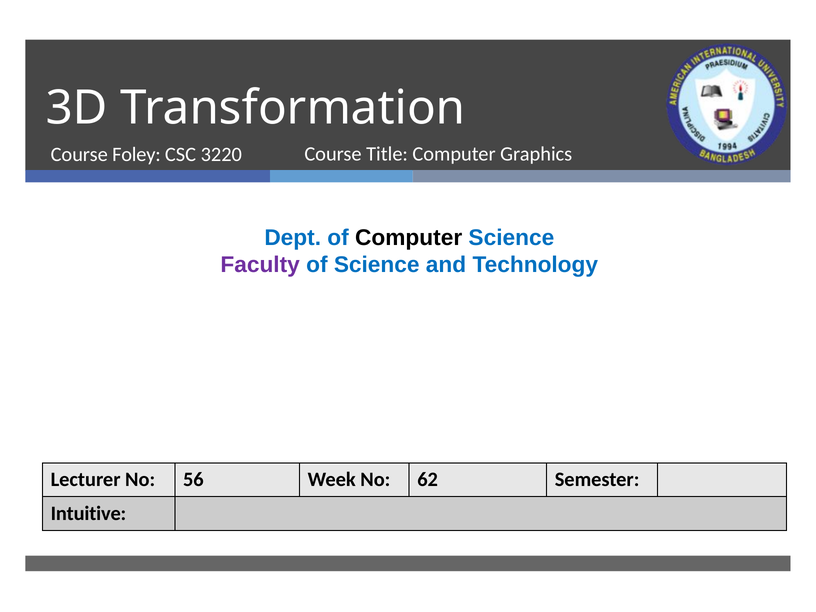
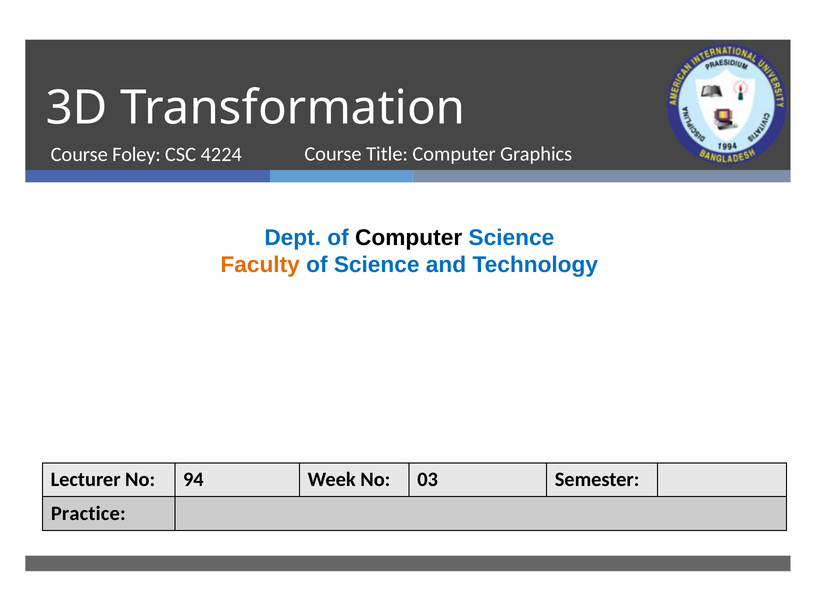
3220: 3220 -> 4224 (221, 155)
Faculty colour: purple -> orange (260, 265)
56: 56 -> 94 (193, 480)
62: 62 -> 03 (428, 480)
Intuitive: Intuitive -> Practice (88, 513)
